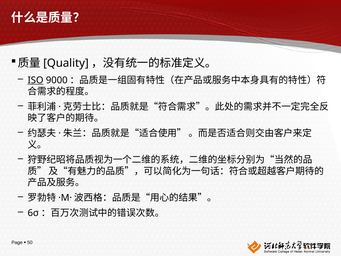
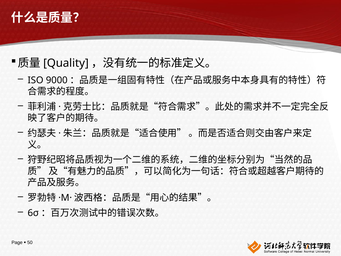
ISO underline: present -> none (35, 80)
